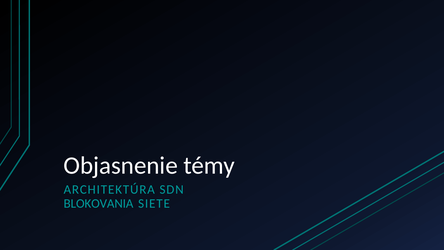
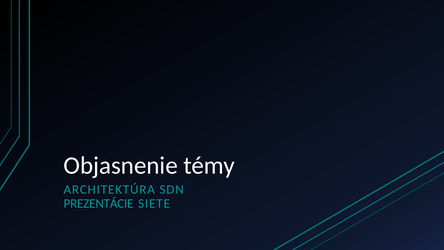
BLOKOVANIA: BLOKOVANIA -> PREZENTÁCIE (99, 203)
